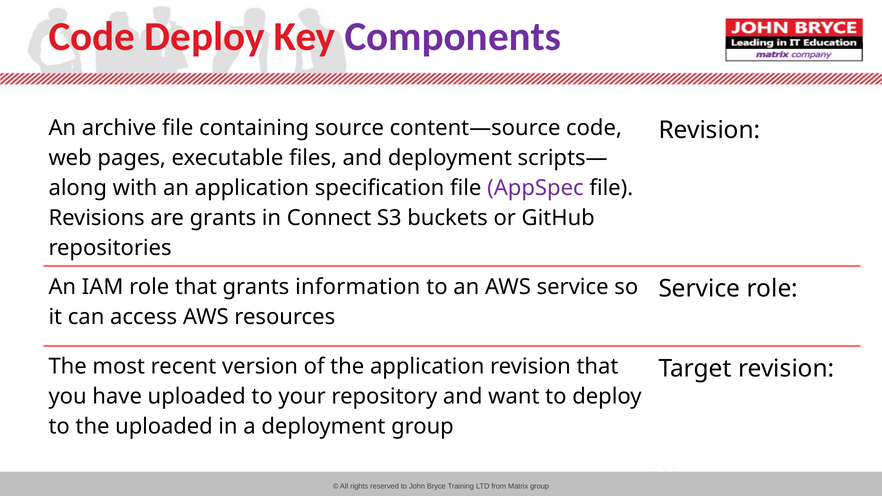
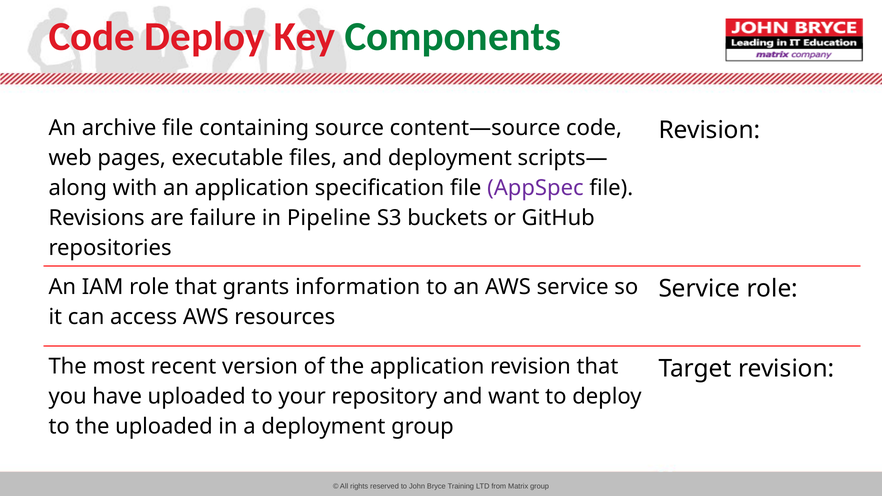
Components colour: purple -> green (453, 37)
are grants: grants -> failure (223, 218)
Connect: Connect -> Pipeline (329, 218)
